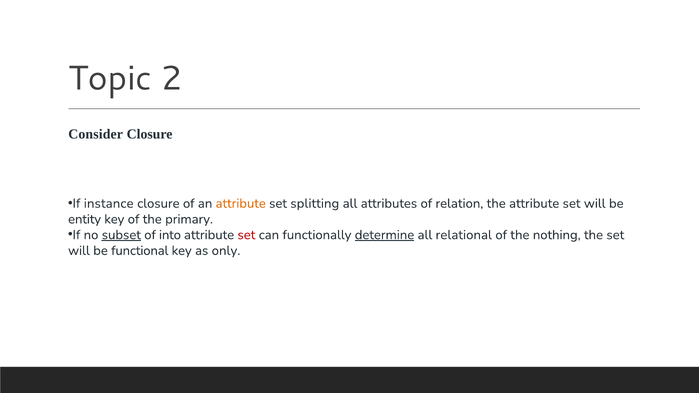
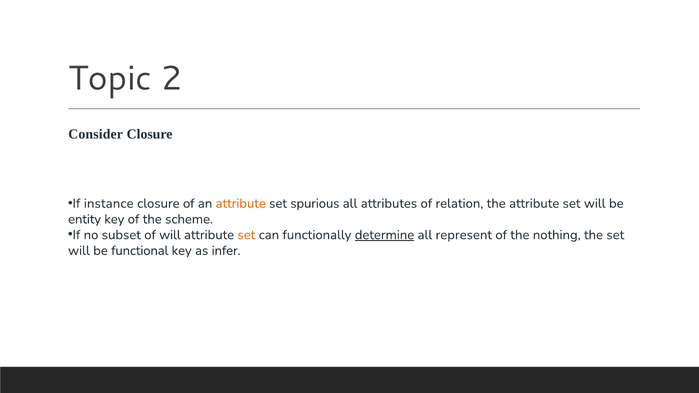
splitting: splitting -> spurious (315, 204)
primary: primary -> scheme (189, 219)
subset underline: present -> none (121, 235)
of into: into -> will (170, 235)
set colour: red -> orange (246, 235)
relational: relational -> represent (464, 235)
only: only -> infer (226, 251)
